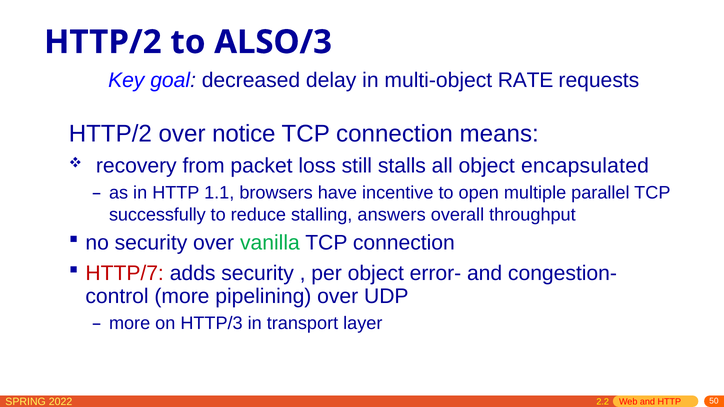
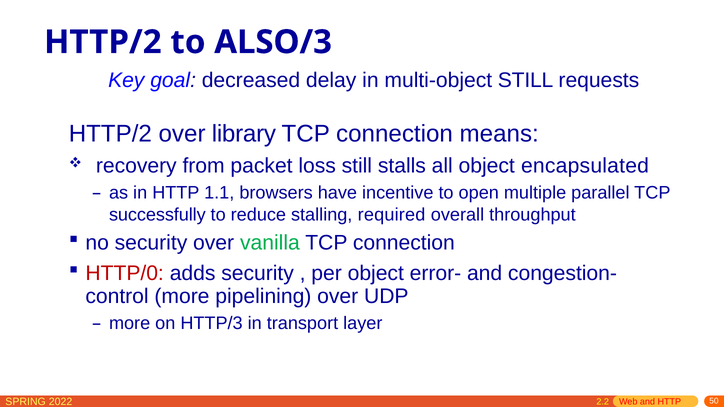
multi-object RATE: RATE -> STILL (526, 80)
notice: notice -> library (244, 134)
answers: answers -> required (392, 215)
HTTP/7: HTTP/7 -> HTTP/0 (125, 273)
